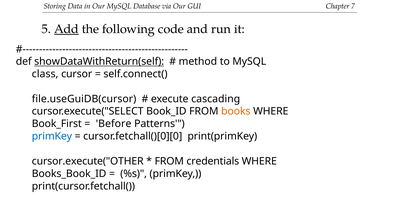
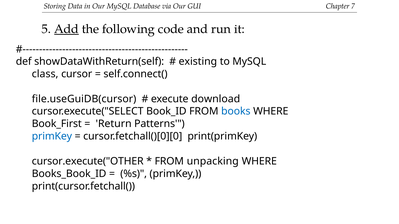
showDataWithReturn(self underline: present -> none (99, 62)
method: method -> existing (198, 62)
cascading: cascading -> download (216, 99)
books colour: orange -> blue (236, 112)
Before: Before -> Return (114, 124)
credentials: credentials -> unpacking (213, 162)
